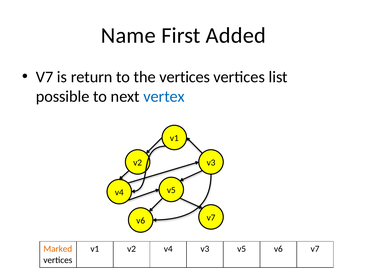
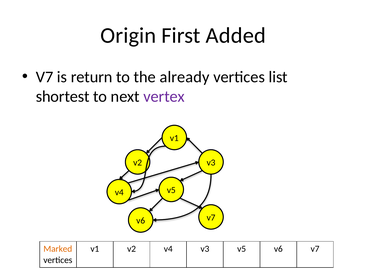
Name: Name -> Origin (128, 36)
the vertices: vertices -> already (185, 77)
possible: possible -> shortest (63, 97)
vertex colour: blue -> purple (164, 97)
